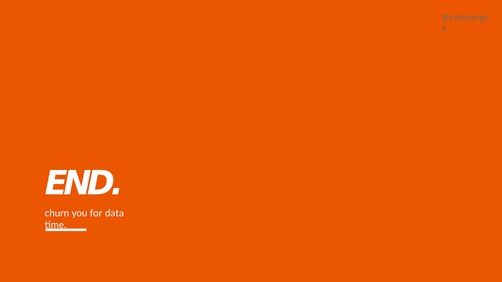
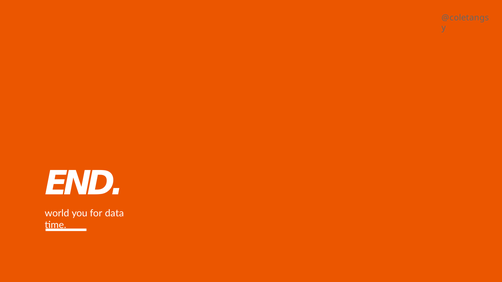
churn: churn -> world (57, 213)
